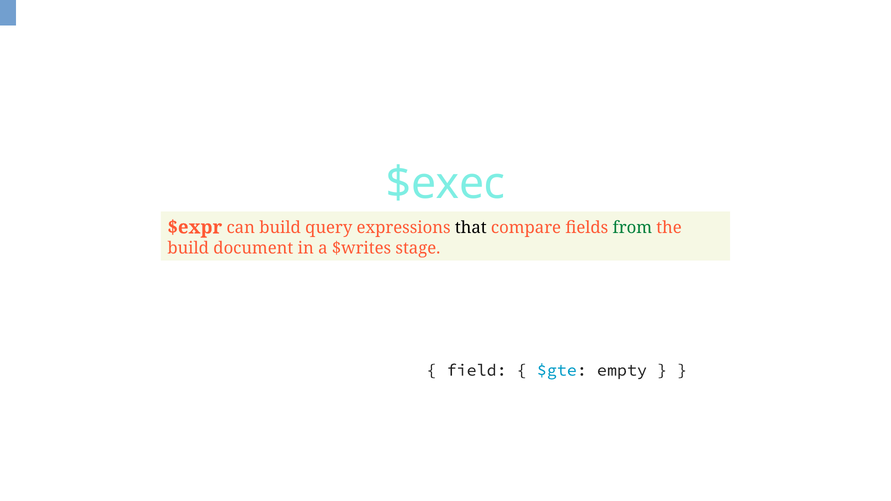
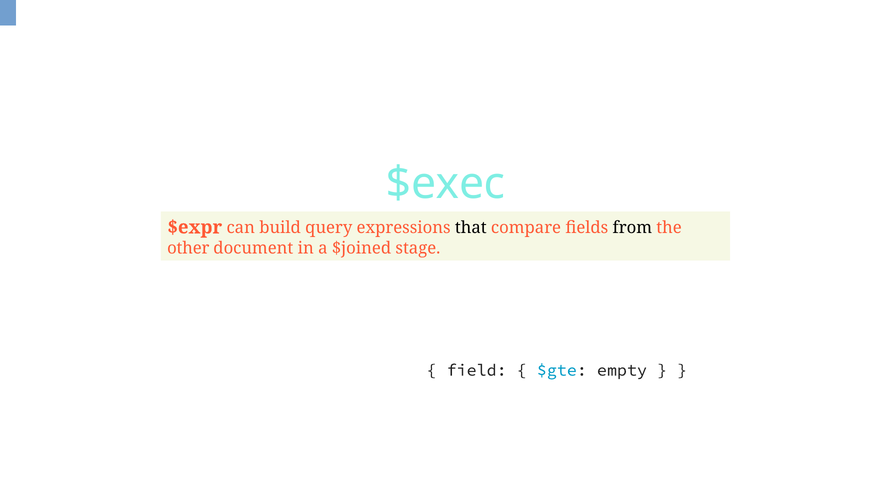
from colour: green -> black (632, 228)
build: build -> other (188, 248)
$writes: $writes -> $joined (362, 248)
